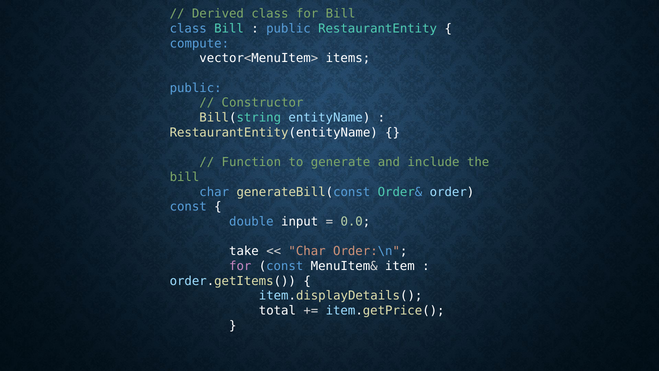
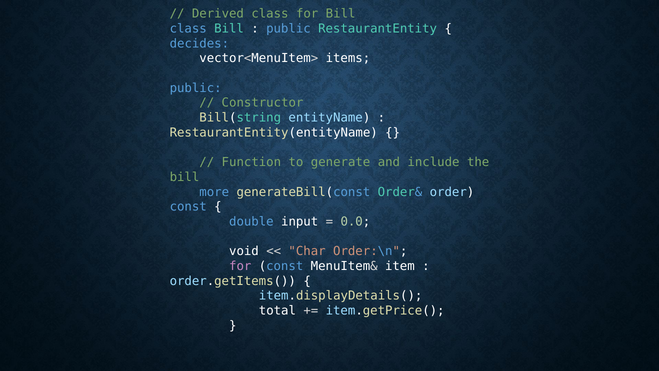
compute: compute -> decides (199, 44)
char: char -> more (214, 192)
take: take -> void (244, 251)
